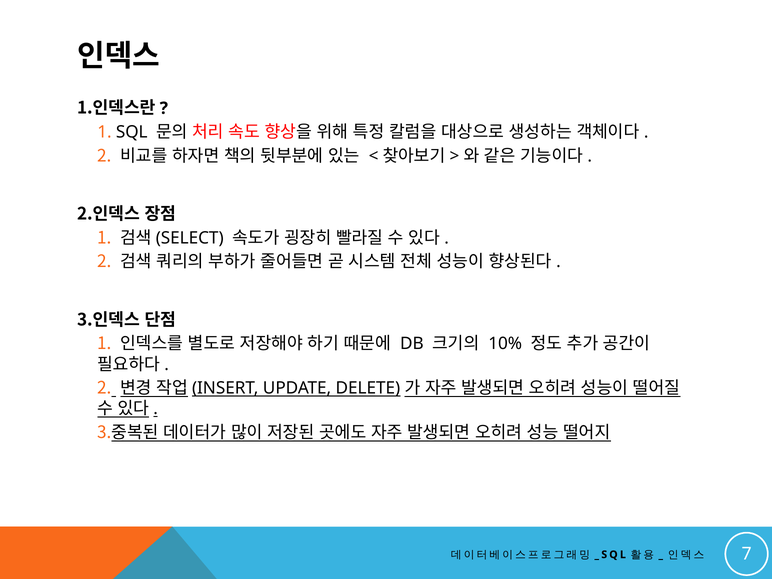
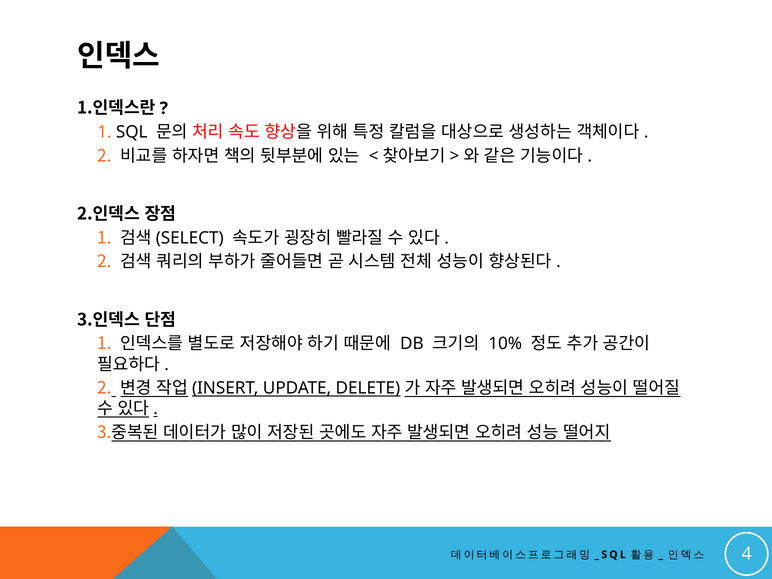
7: 7 -> 4 (747, 554)
